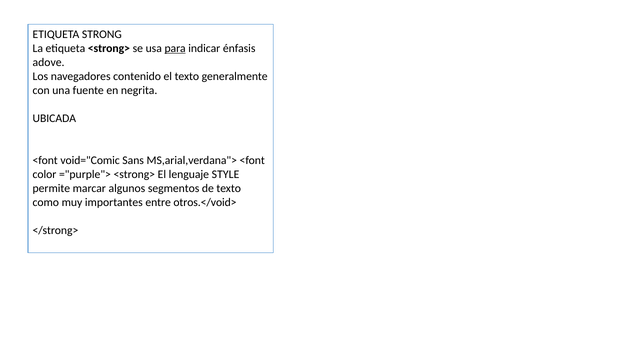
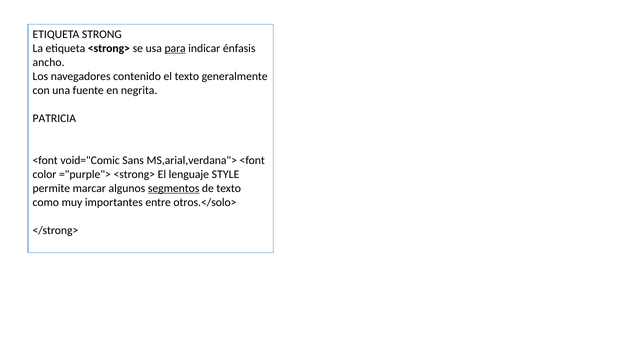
adove: adove -> ancho (49, 62)
UBICADA: UBICADA -> PATRICIA (54, 118)
segmentos underline: none -> present (174, 188)
otros.</void>: otros.</void> -> otros.</solo> (205, 202)
